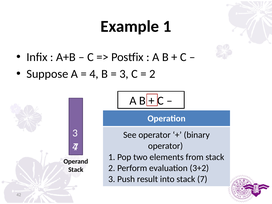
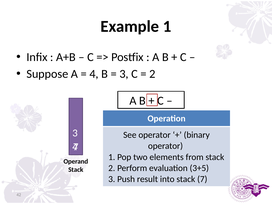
3+2: 3+2 -> 3+5 (199, 168)
